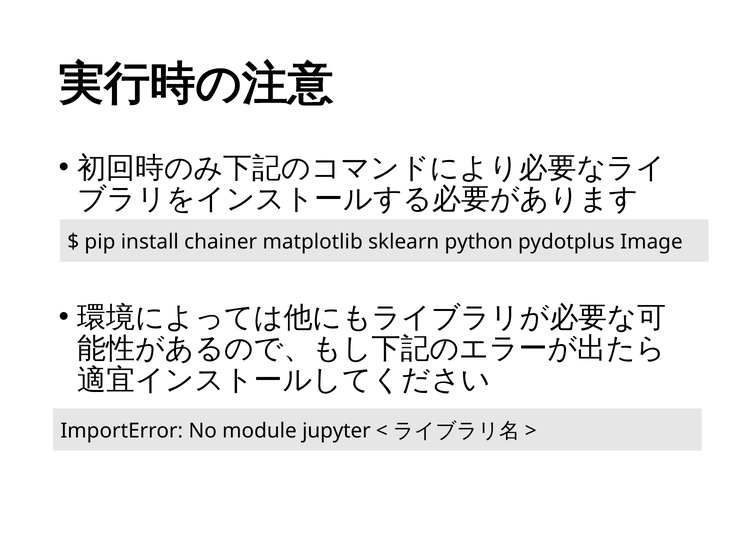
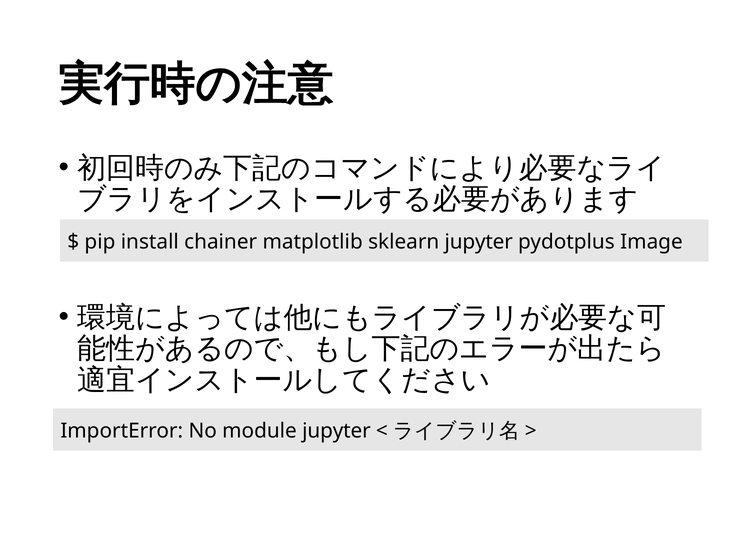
sklearn python: python -> jupyter (479, 242)
